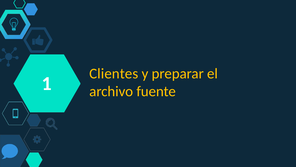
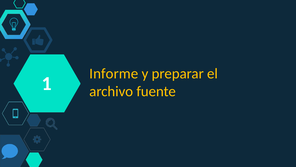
Clientes: Clientes -> Informe (114, 73)
